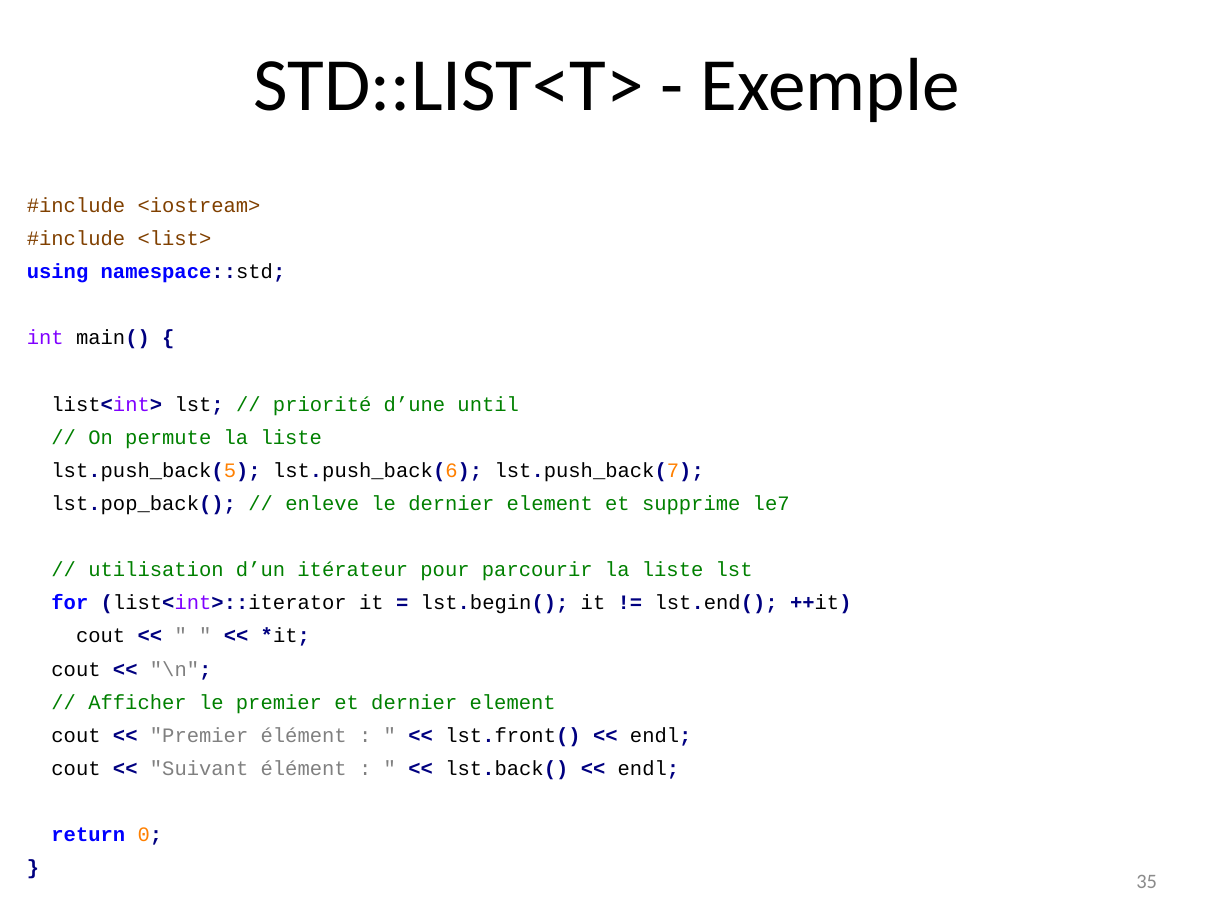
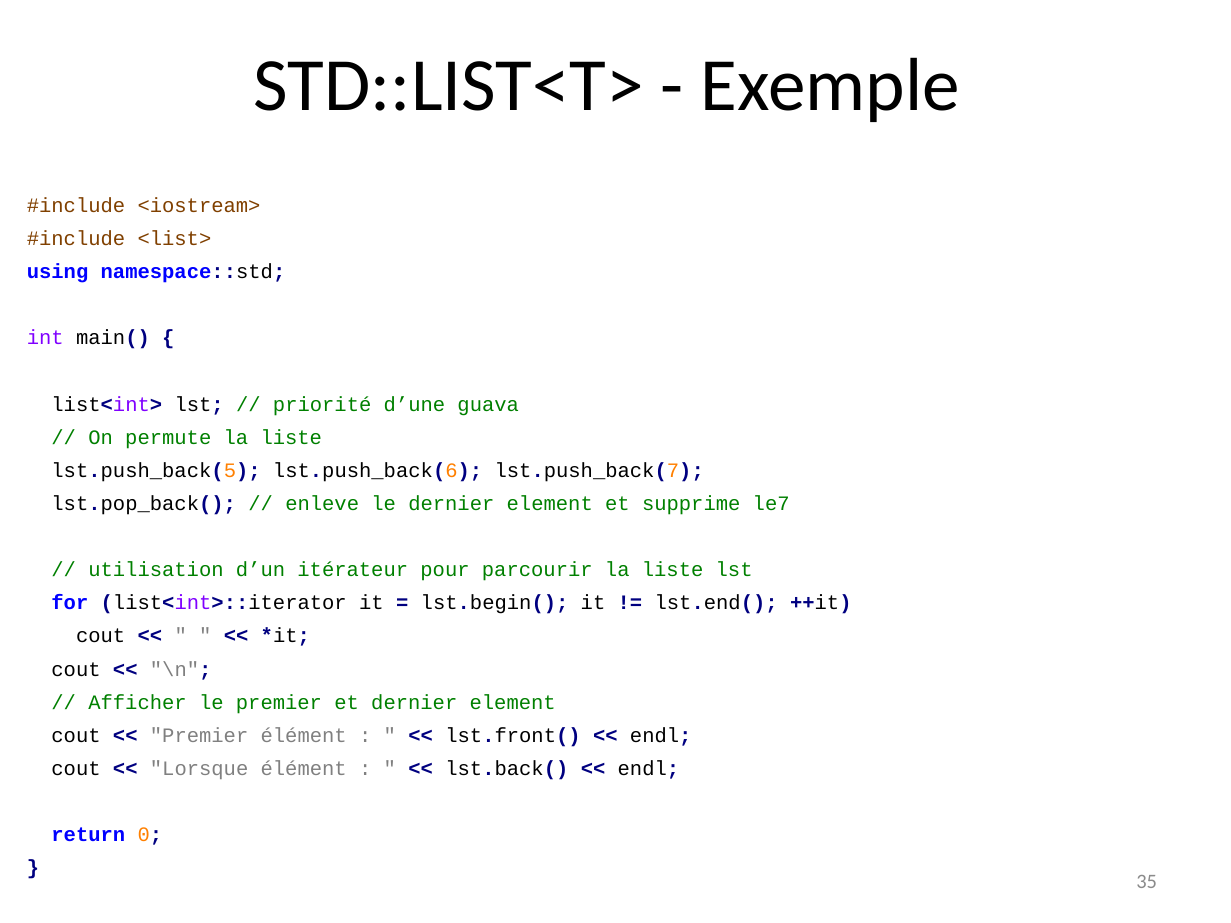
until: until -> guava (488, 404)
Suivant: Suivant -> Lorsque (199, 769)
